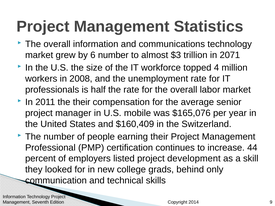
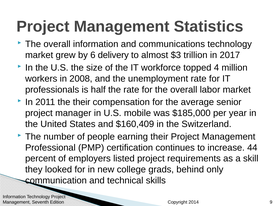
6 number: number -> delivery (113, 55)
2071: 2071 -> 2017 (230, 55)
$165,076: $165,076 -> $185,000 (191, 113)
development: development -> requirements (194, 159)
